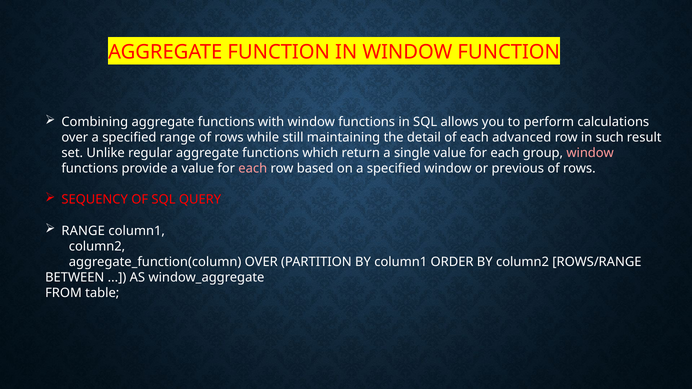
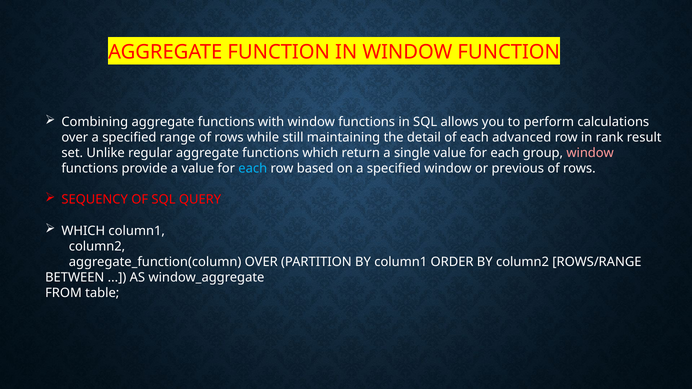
such: such -> rank (610, 138)
each colour: pink -> light blue (253, 169)
RANGE: RANGE -> WHICH (83, 231)
